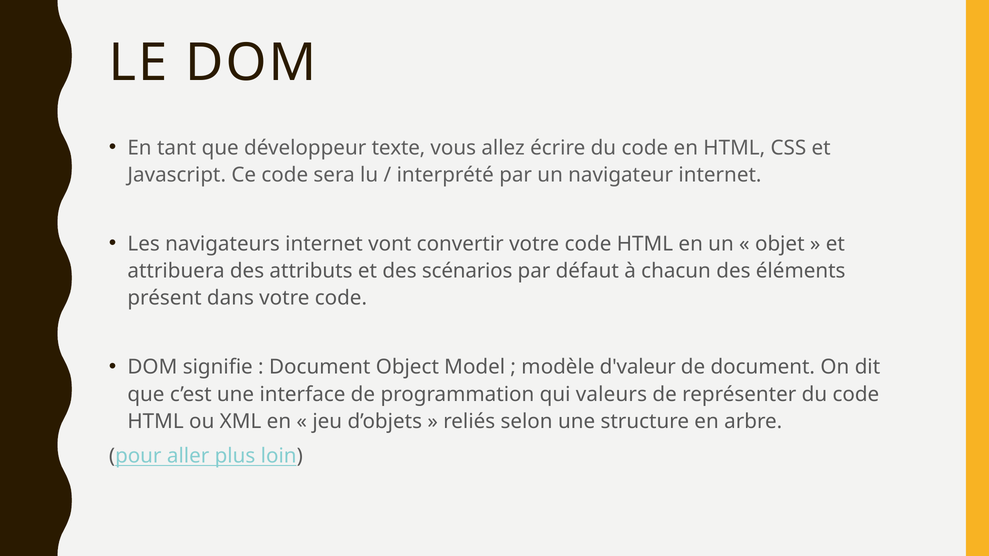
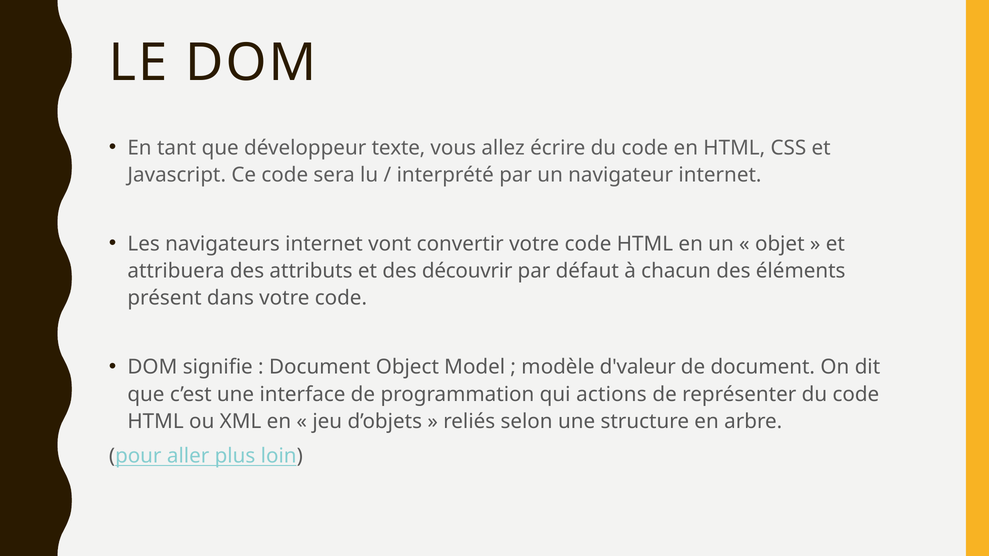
scénarios: scénarios -> découvrir (467, 271)
valeurs: valeurs -> actions (611, 394)
